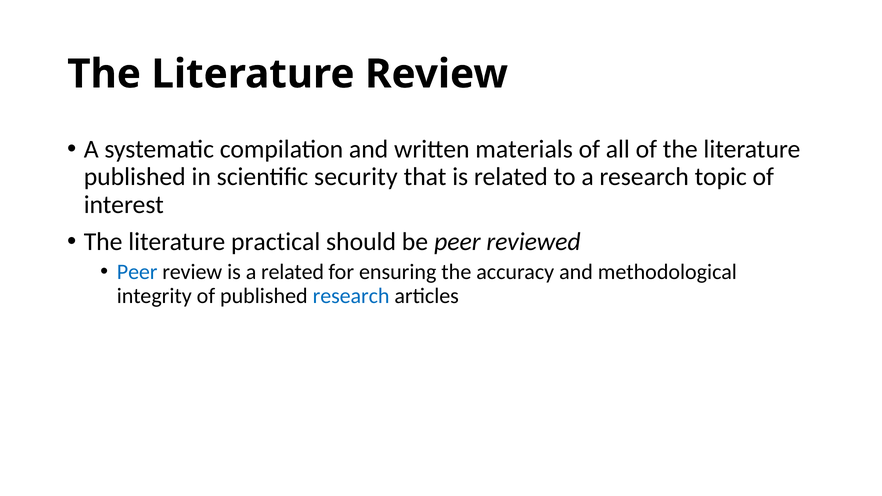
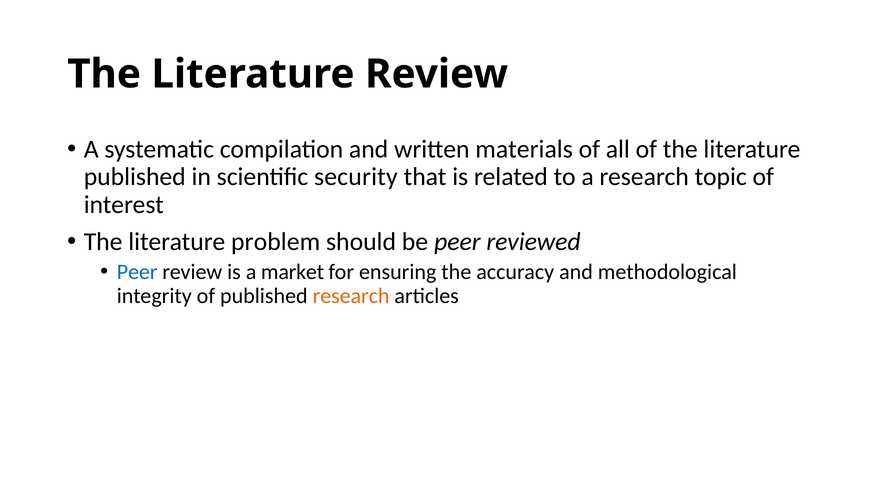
practical: practical -> problem (276, 242)
a related: related -> market (293, 272)
research colour: blue -> orange (351, 296)
